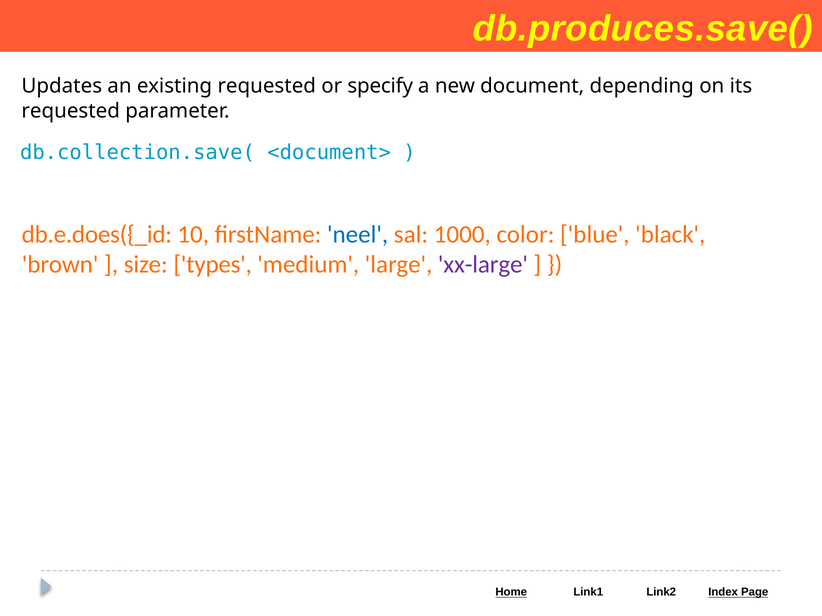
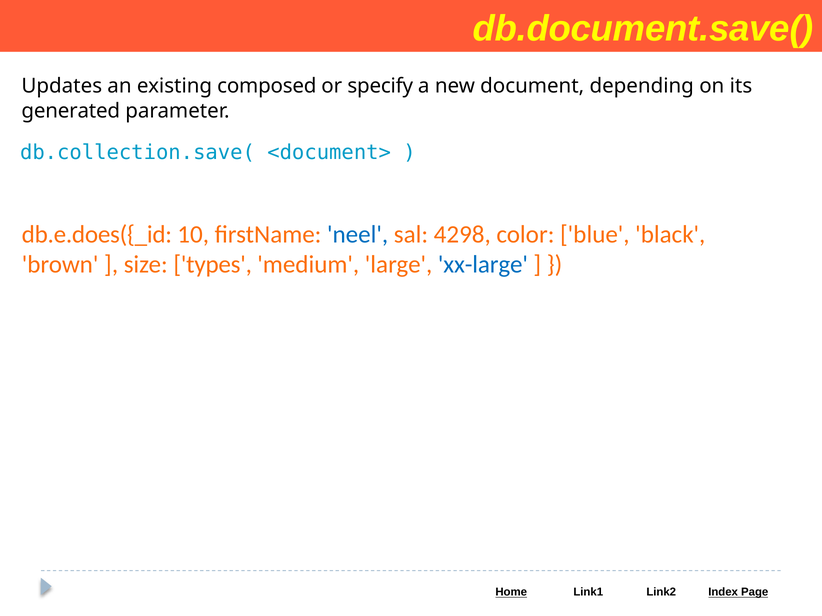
db.produces.save(: db.produces.save( -> db.document.save( (643, 29)
existing requested: requested -> composed (267, 86)
requested: requested -> generated (71, 111)
1000: 1000 -> 4298 (462, 235)
xx-large colour: purple -> blue (483, 265)
